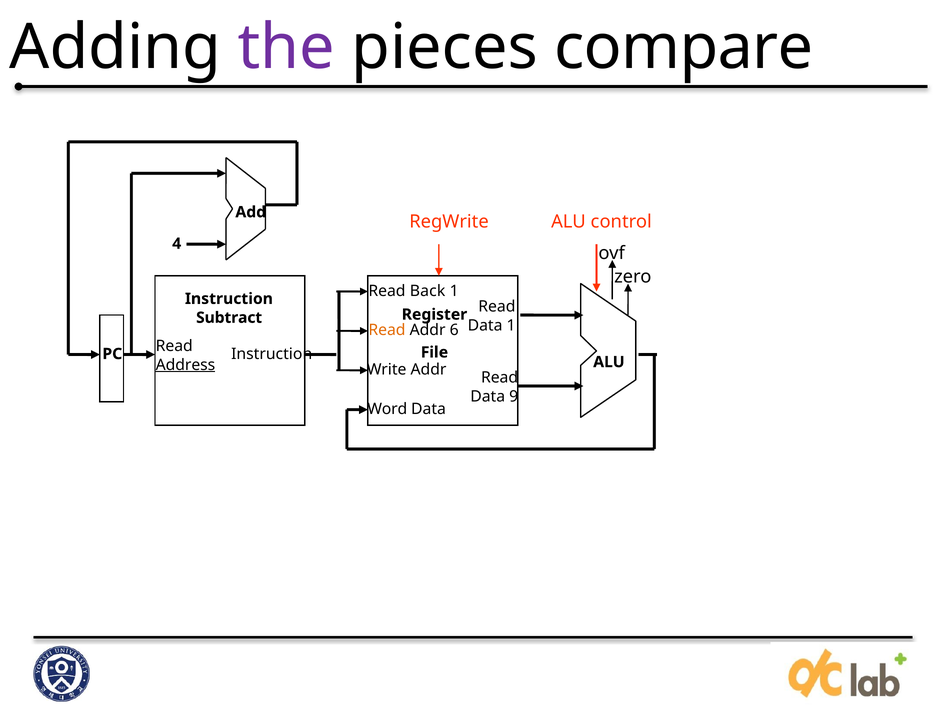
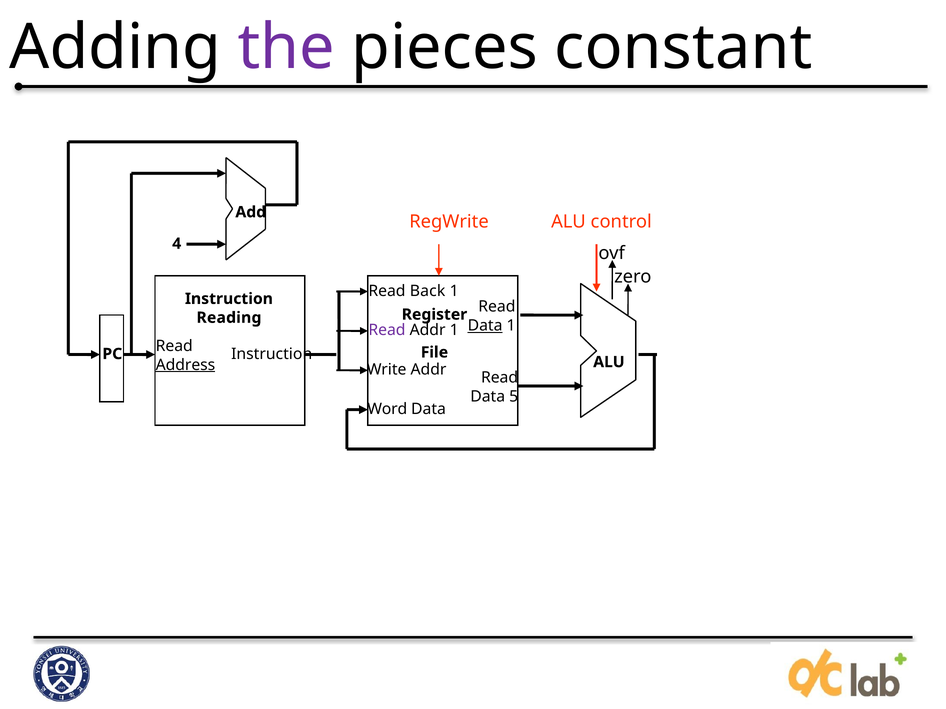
compare: compare -> constant (683, 48)
Subtract: Subtract -> Reading (229, 318)
Data underline: none -> present (485, 326)
Read colour: orange -> purple (387, 331)
Addr 6: 6 -> 1 (454, 331)
9: 9 -> 5 (514, 397)
